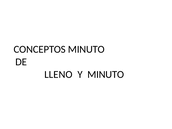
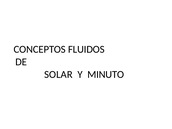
CONCEPTOS MINUTO: MINUTO -> FLUIDOS (86, 49)
LLENO: LLENO -> SOLAR (58, 74)
